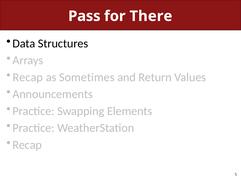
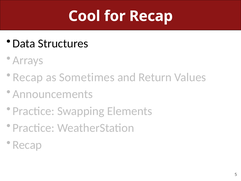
Pass: Pass -> Cool (84, 16)
for There: There -> Recap (151, 16)
